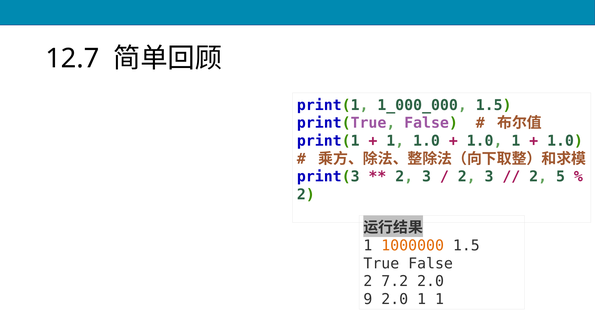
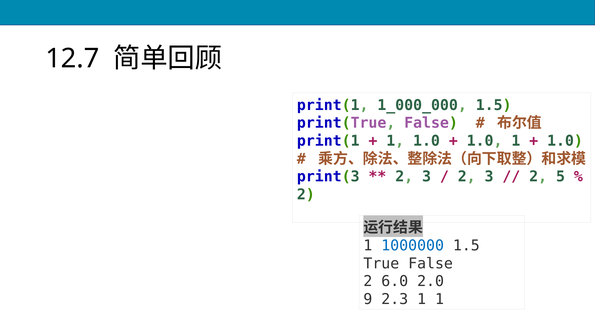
1000000 colour: orange -> blue (413, 245)
7.2: 7.2 -> 6.0 (395, 281)
9 2.0: 2.0 -> 2.3 (395, 299)
